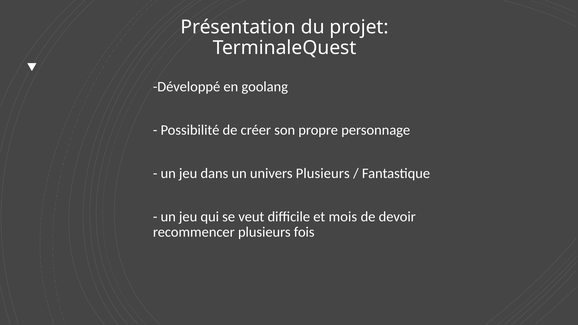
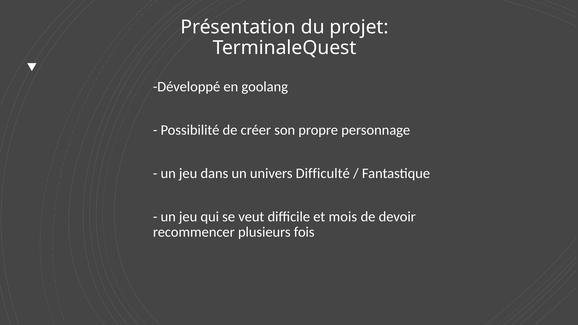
univers Plusieurs: Plusieurs -> Difficulté (323, 173)
